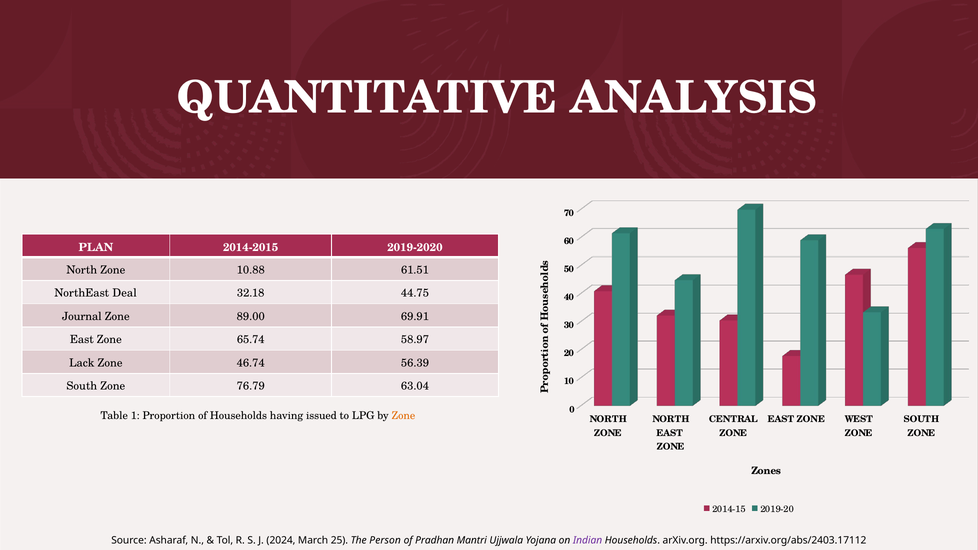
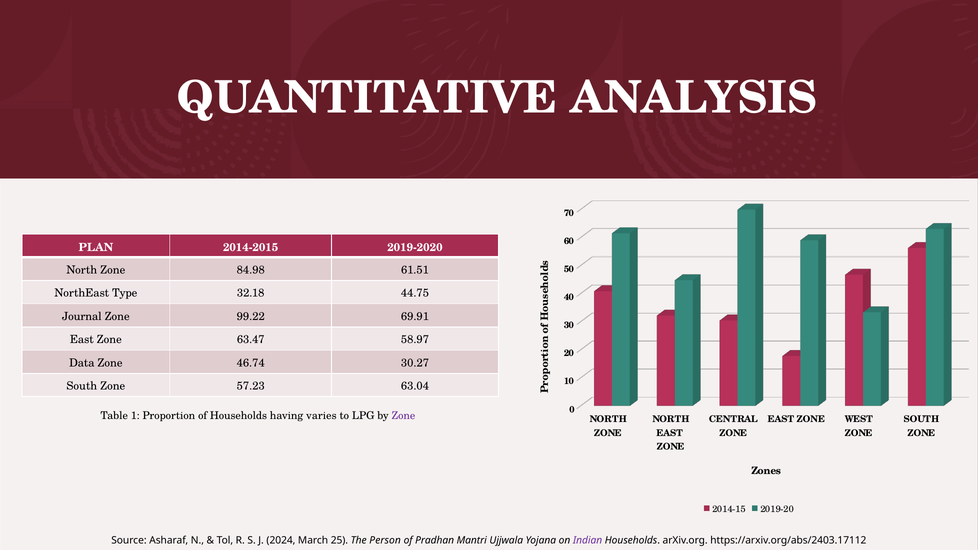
10.88: 10.88 -> 84.98 (251, 270)
Deal: Deal -> Type (125, 293)
89.00: 89.00 -> 99.22 (251, 317)
65.74: 65.74 -> 63.47 (251, 340)
Lack: Lack -> Data (82, 363)
56.39: 56.39 -> 30.27 (415, 363)
76.79: 76.79 -> 57.23 (251, 386)
issued: issued -> varies (321, 416)
Zone colour: orange -> purple (404, 416)
